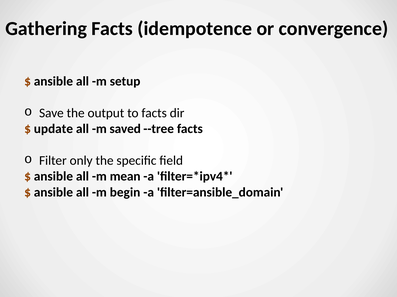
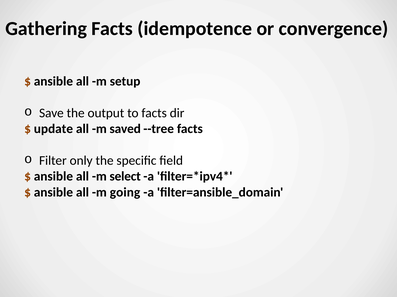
mean: mean -> select (125, 177)
begin: begin -> going (125, 193)
